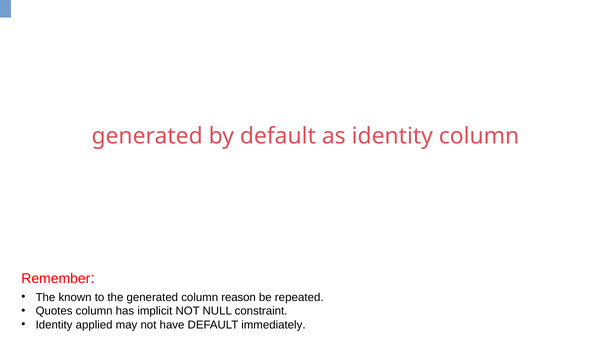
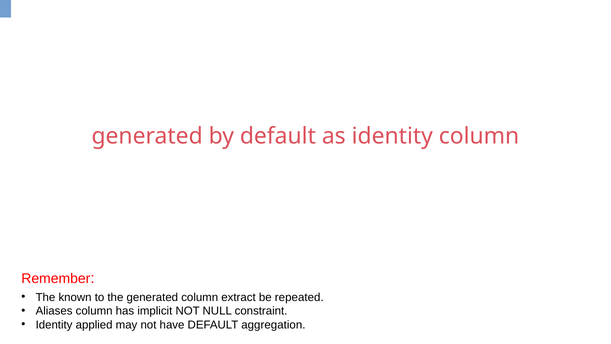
reason: reason -> extract (239, 297)
Quotes: Quotes -> Aliases (54, 311)
immediately: immediately -> aggregation (273, 324)
